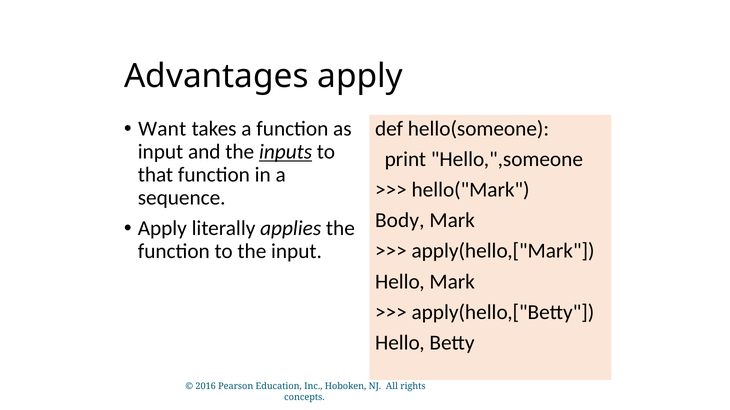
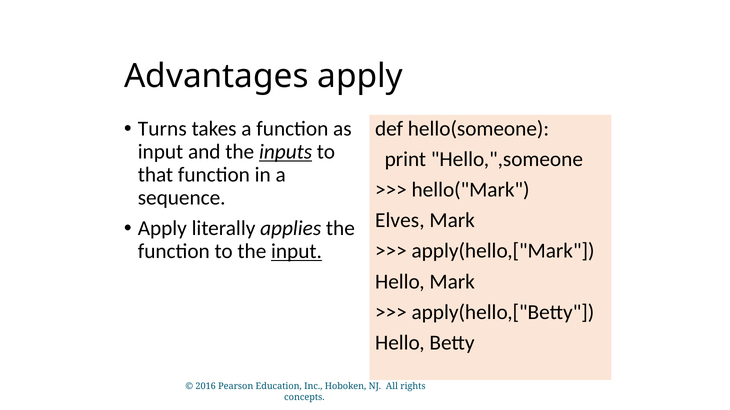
Want: Want -> Turns (162, 129)
Body: Body -> Elves (400, 221)
input underline: none -> present (296, 252)
